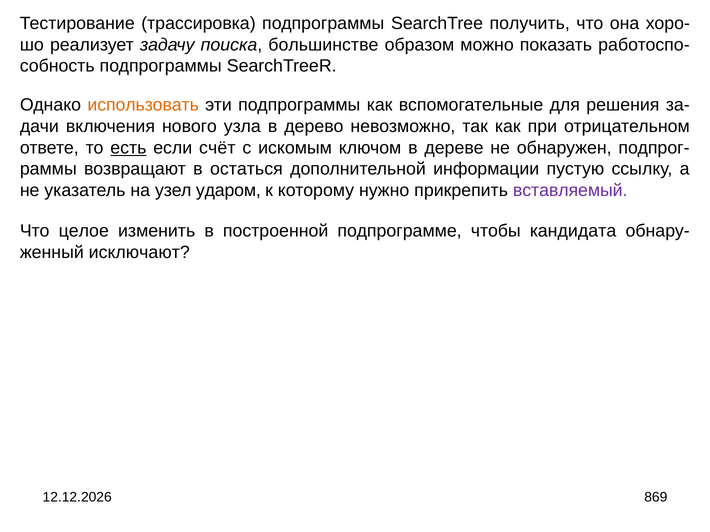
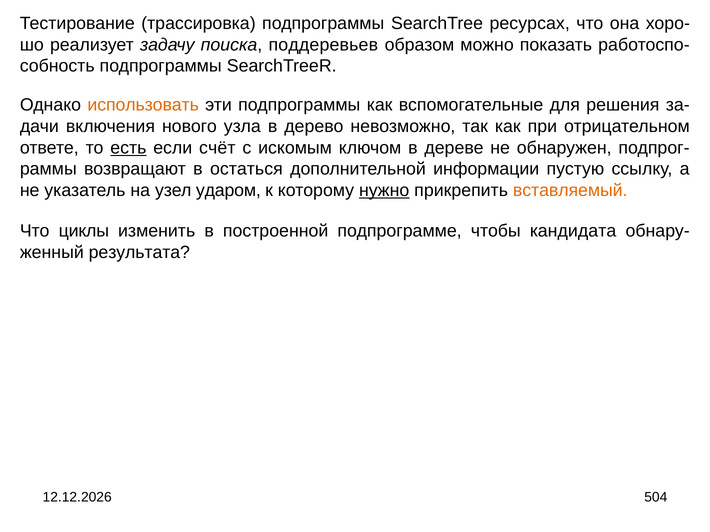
получить: получить -> ресурсах (530, 23)
большинстве: большинстве -> поддеревьев (323, 45)
нужно underline: none -> present (384, 190)
вставляемый colour: purple -> orange (570, 190)
целое: целое -> циклы (84, 231)
исключают: исключают -> результата (139, 253)
869: 869 -> 504 (656, 498)
